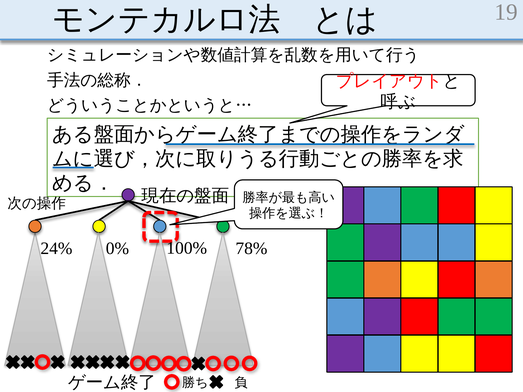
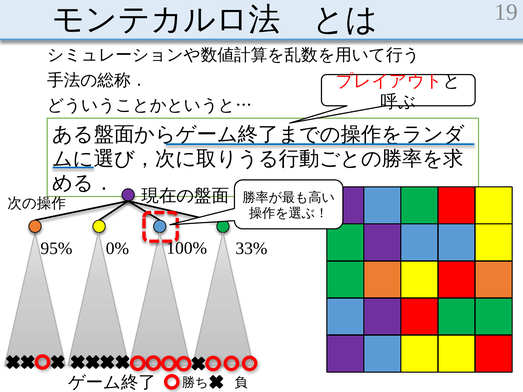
24%: 24% -> 95% (56, 249)
78%: 78% -> 33% (251, 249)
